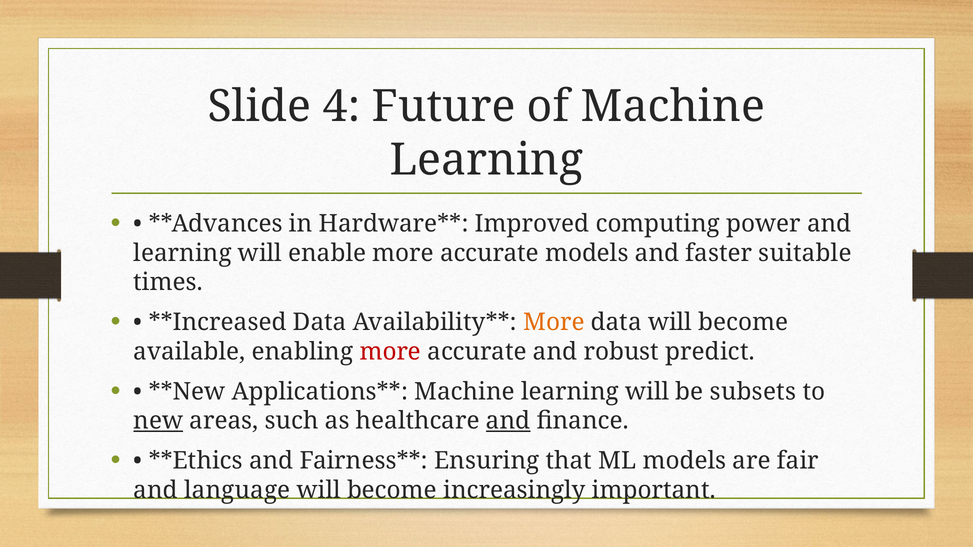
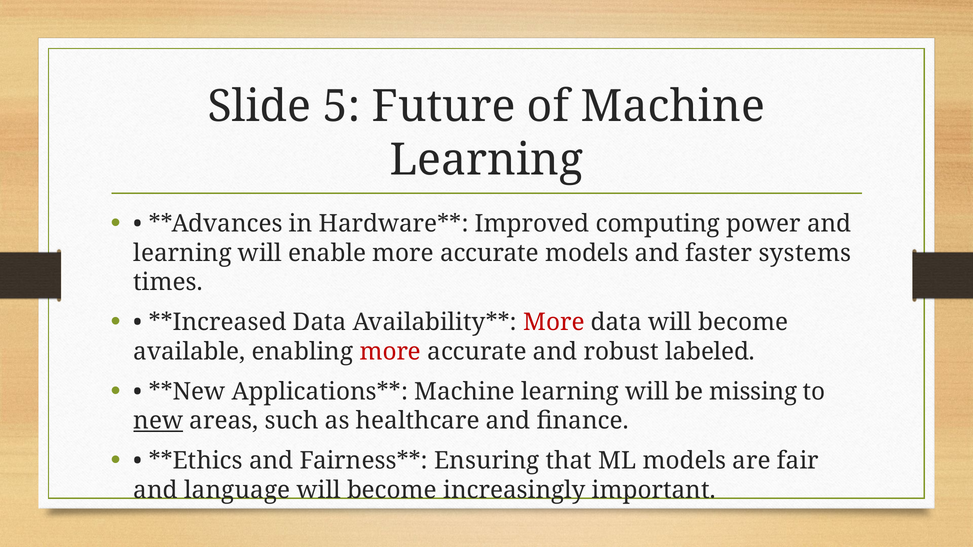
4: 4 -> 5 (341, 107)
suitable: suitable -> systems (805, 253)
More colour: orange -> red (554, 323)
predict: predict -> labeled (710, 352)
subsets: subsets -> missing (753, 392)
and underline: present -> none (508, 421)
